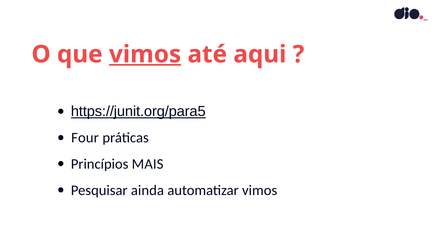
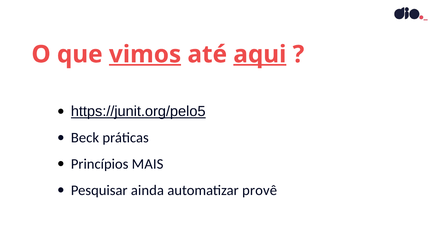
aqui underline: none -> present (260, 54)
https://junit.org/para5: https://junit.org/para5 -> https://junit.org/pelo5 (138, 112)
Four: Four -> Beck (85, 138)
automatizar vimos: vimos -> provê (260, 191)
